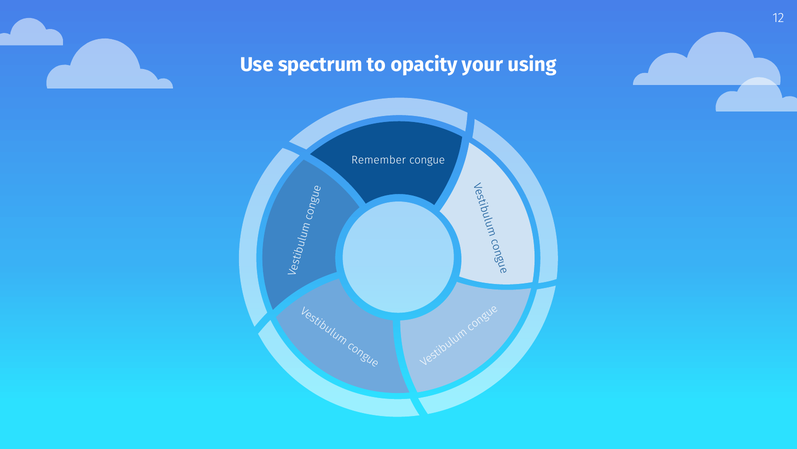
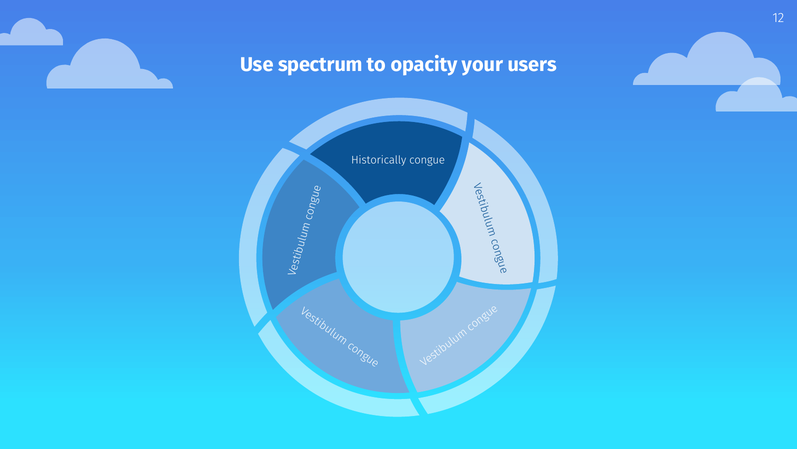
using: using -> users (532, 65)
Remember: Remember -> Historically (379, 160)
